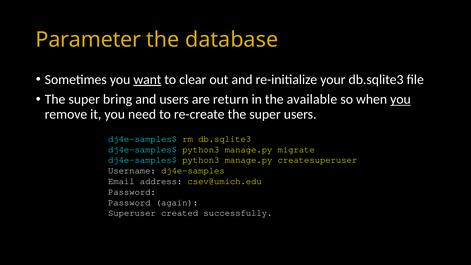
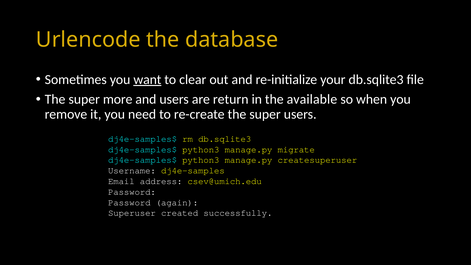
Parameter: Parameter -> Urlencode (88, 40)
bring: bring -> more (118, 99)
you underline: present -> none (400, 99)
